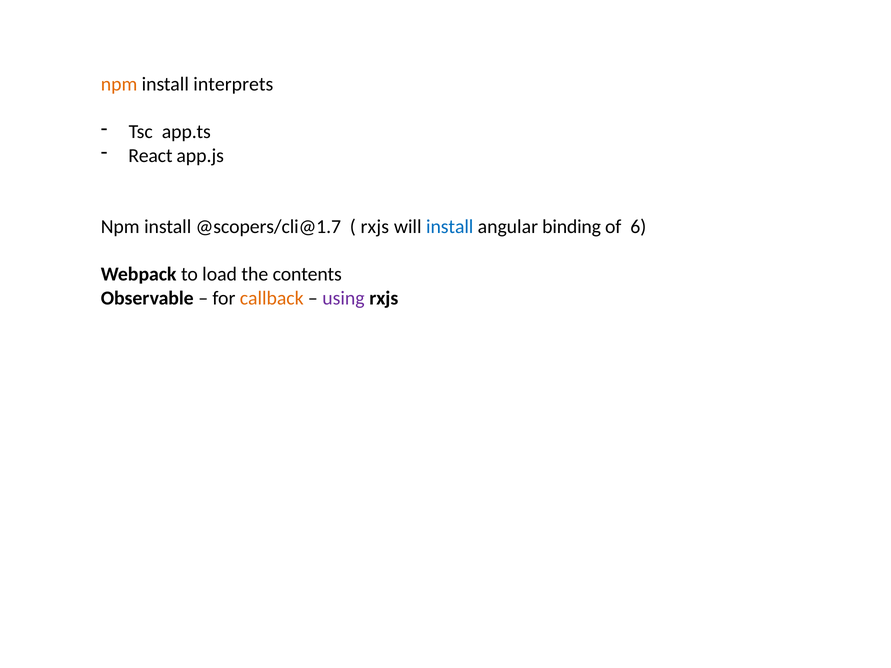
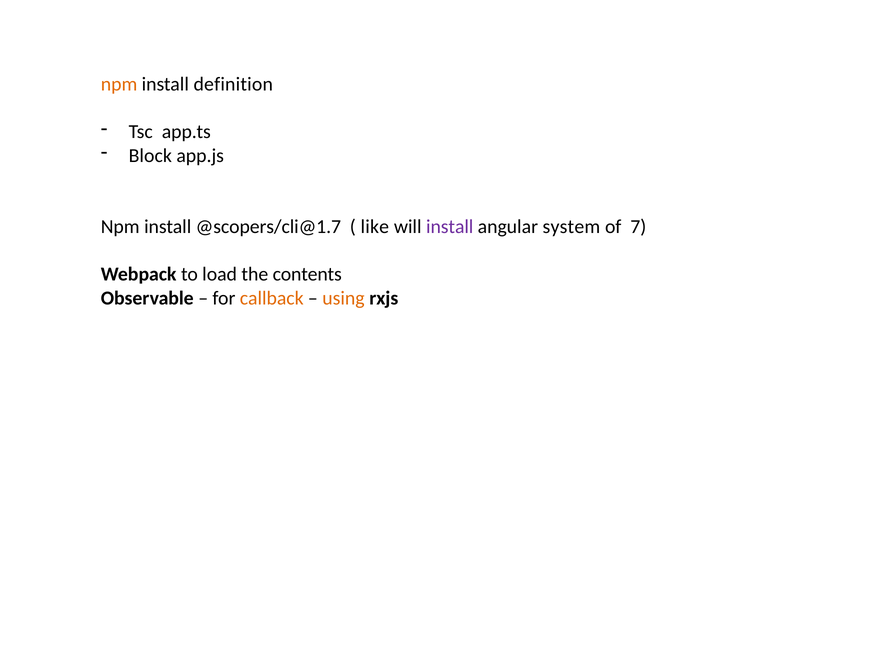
interprets: interprets -> definition (233, 84)
React: React -> Block (150, 156)
rxjs: rxjs -> like (375, 227)
install colour: blue -> purple (450, 227)
binding: binding -> system (571, 227)
6: 6 -> 7 (638, 227)
using colour: purple -> orange (343, 298)
